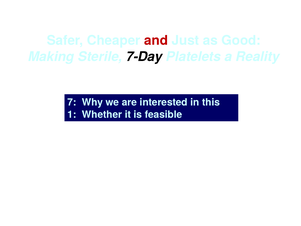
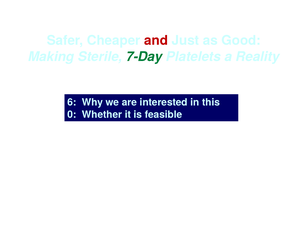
7-Day colour: black -> green (144, 57)
7: 7 -> 6 (72, 102)
1: 1 -> 0 (72, 114)
